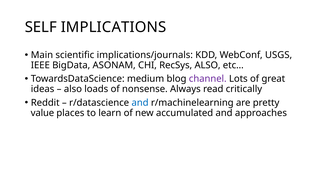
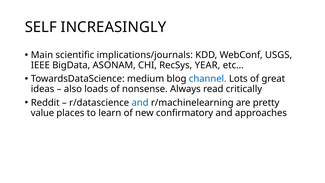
IMPLICATIONS: IMPLICATIONS -> INCREASINGLY (114, 27)
RecSys ALSO: ALSO -> YEAR (207, 65)
channel colour: purple -> blue (208, 79)
accumulated: accumulated -> confirmatory (185, 113)
